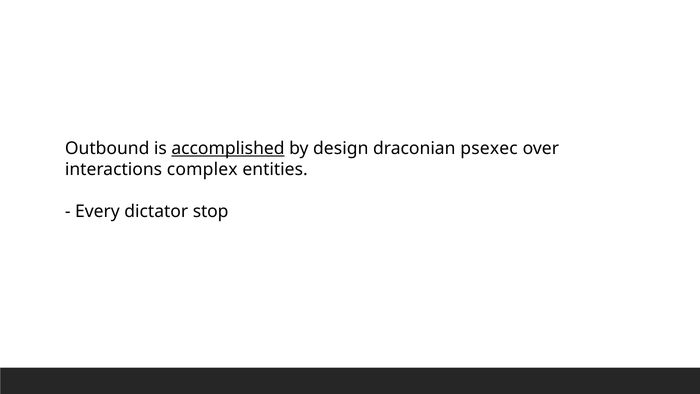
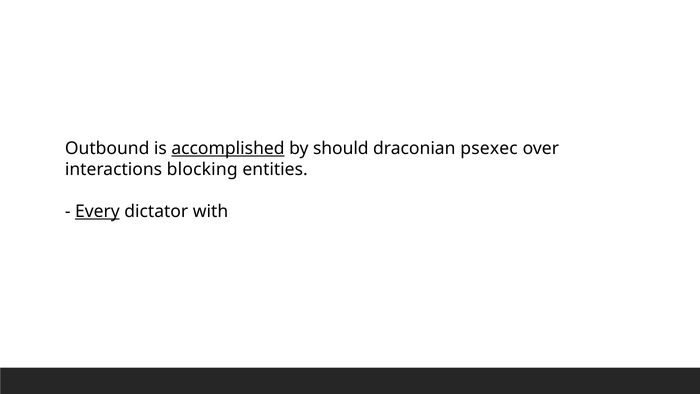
design: design -> should (341, 148)
complex: complex -> blocking (202, 169)
Every underline: none -> present (97, 211)
stop: stop -> with (211, 211)
